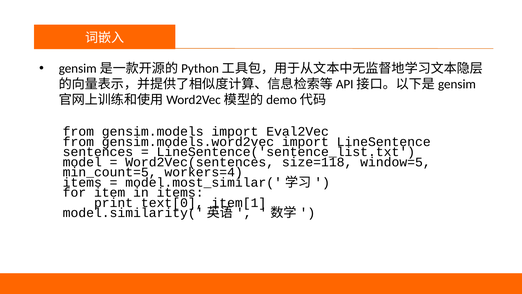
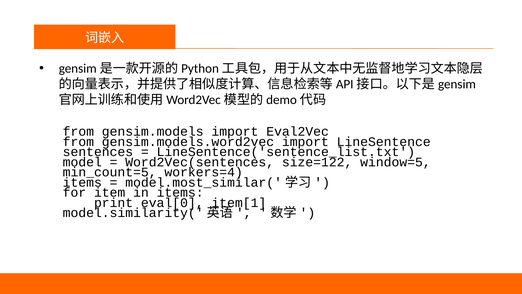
size=118: size=118 -> size=122 (317, 162)
text[0: text[0 -> eval[0 (172, 202)
